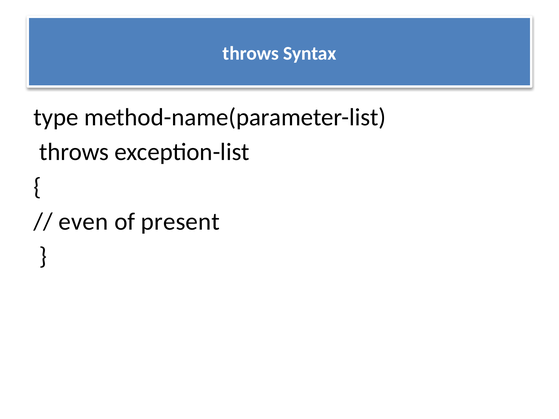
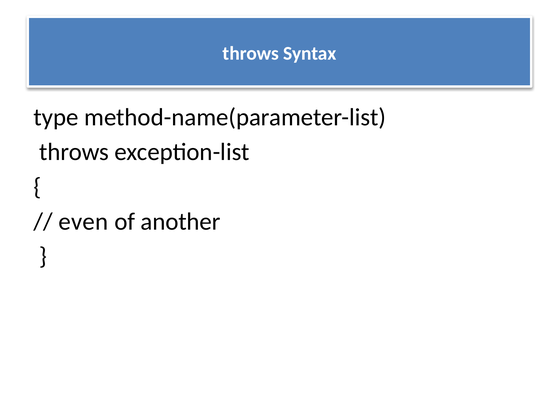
present: present -> another (181, 222)
